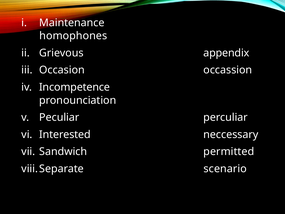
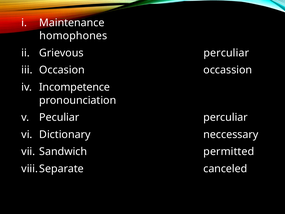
Grievous appendix: appendix -> perculiar (226, 53)
Interested: Interested -> Dictionary (65, 134)
scenario: scenario -> canceled (225, 169)
